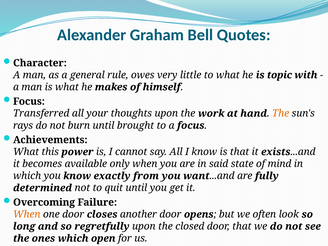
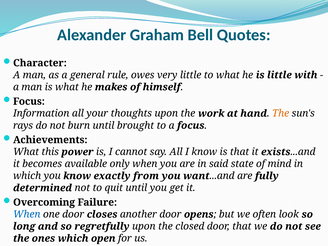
is topic: topic -> little (279, 75)
Transferred: Transferred -> Information (41, 113)
When colour: orange -> blue (27, 214)
